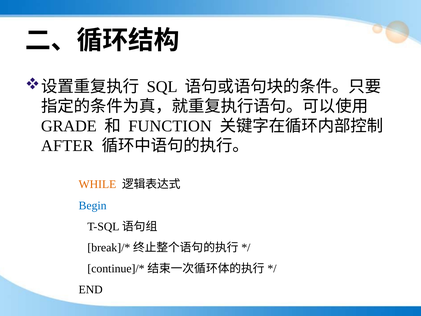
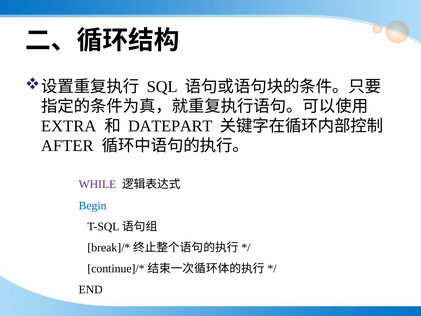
GRADE: GRADE -> EXTRA (69, 126)
FUNCTION: FUNCTION -> DATEPART (170, 126)
WHILE colour: orange -> purple (97, 184)
